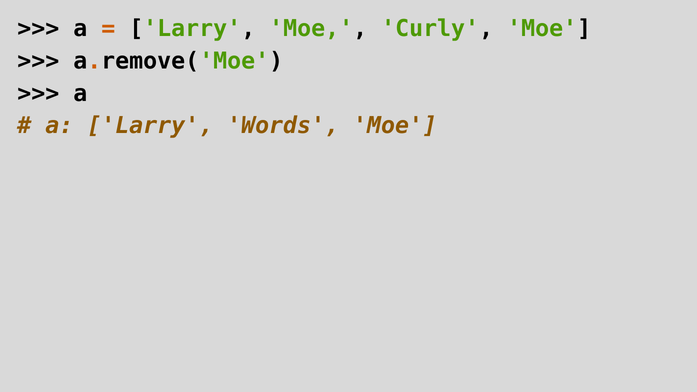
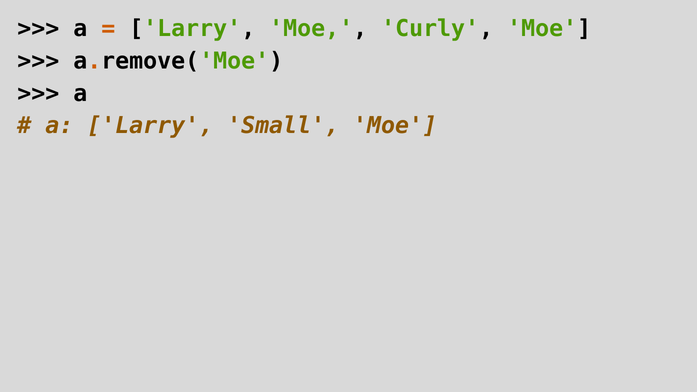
Words: Words -> Small (283, 126)
